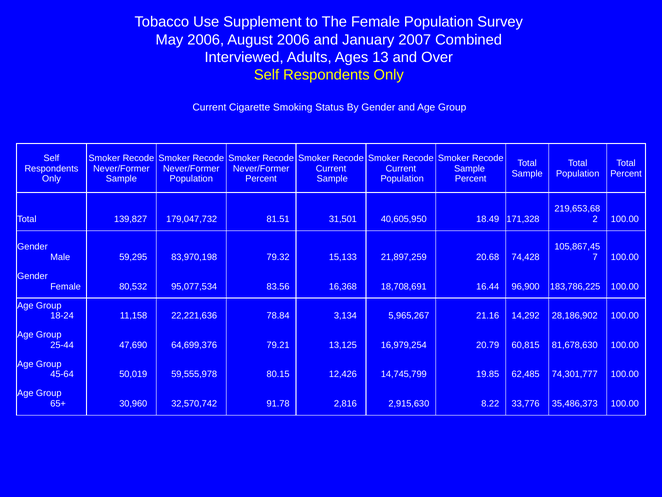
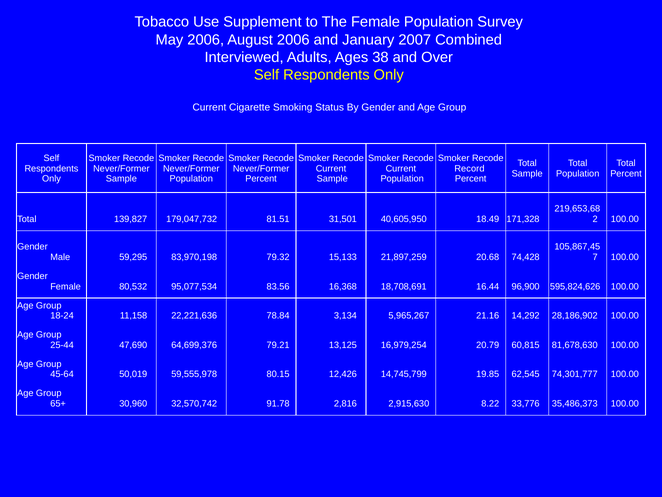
13: 13 -> 38 (380, 57)
Sample: Sample -> Record (469, 168)
183,786,225: 183,786,225 -> 595,824,626 (575, 286)
62,485: 62,485 -> 62,545 (526, 374)
